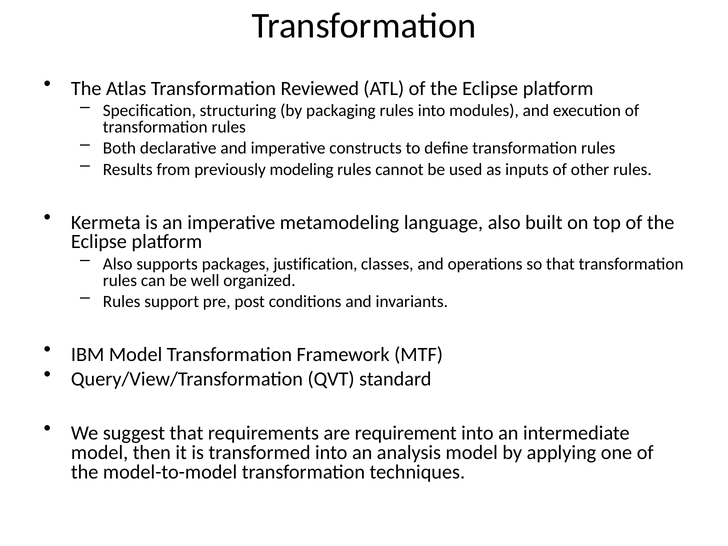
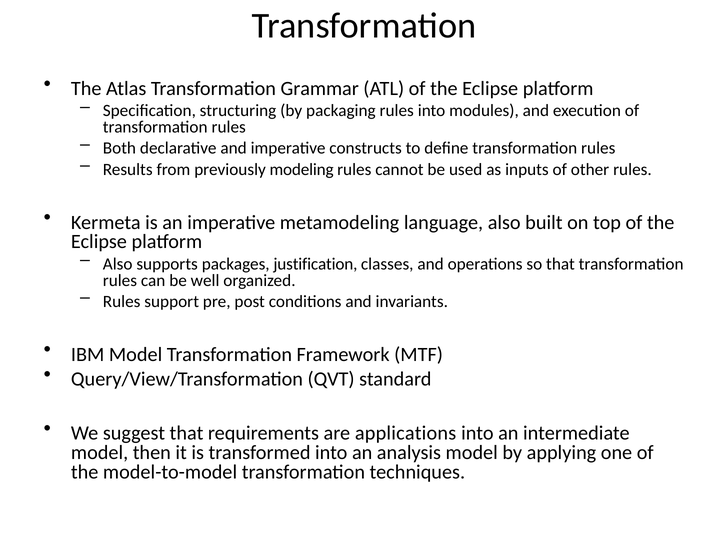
Reviewed: Reviewed -> Grammar (320, 89)
requirement: requirement -> applications (406, 433)
